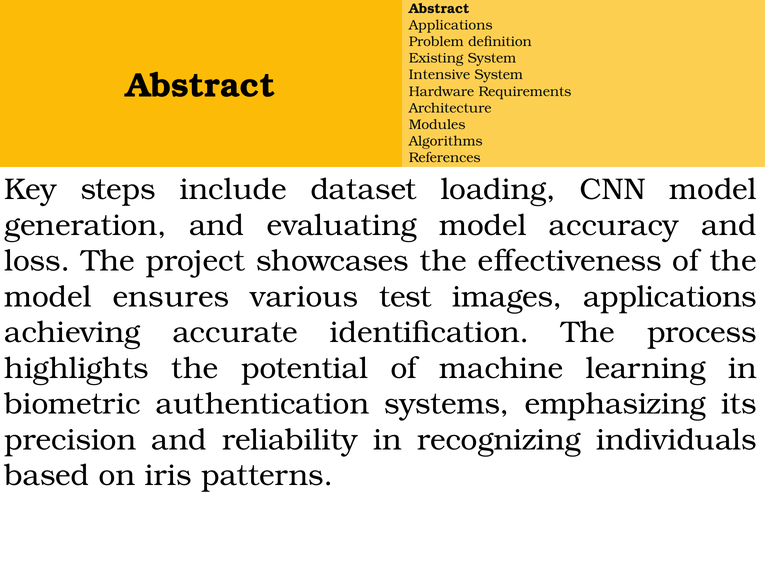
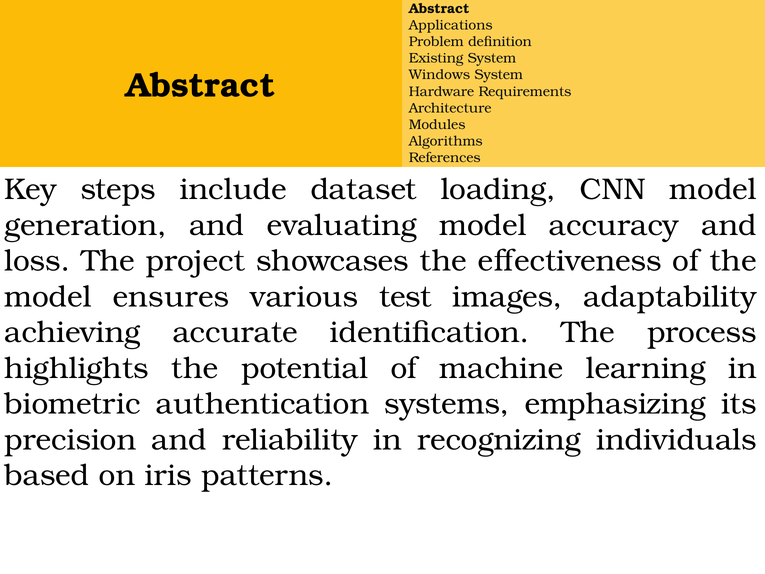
Intensive: Intensive -> Windows (439, 75)
images applications: applications -> adaptability (670, 297)
